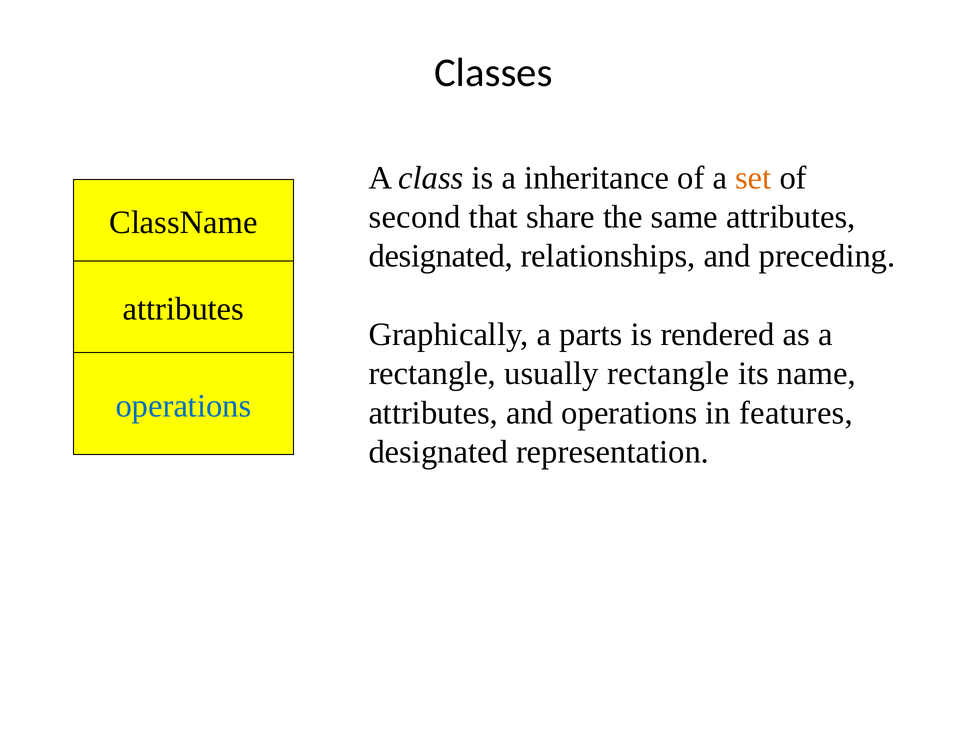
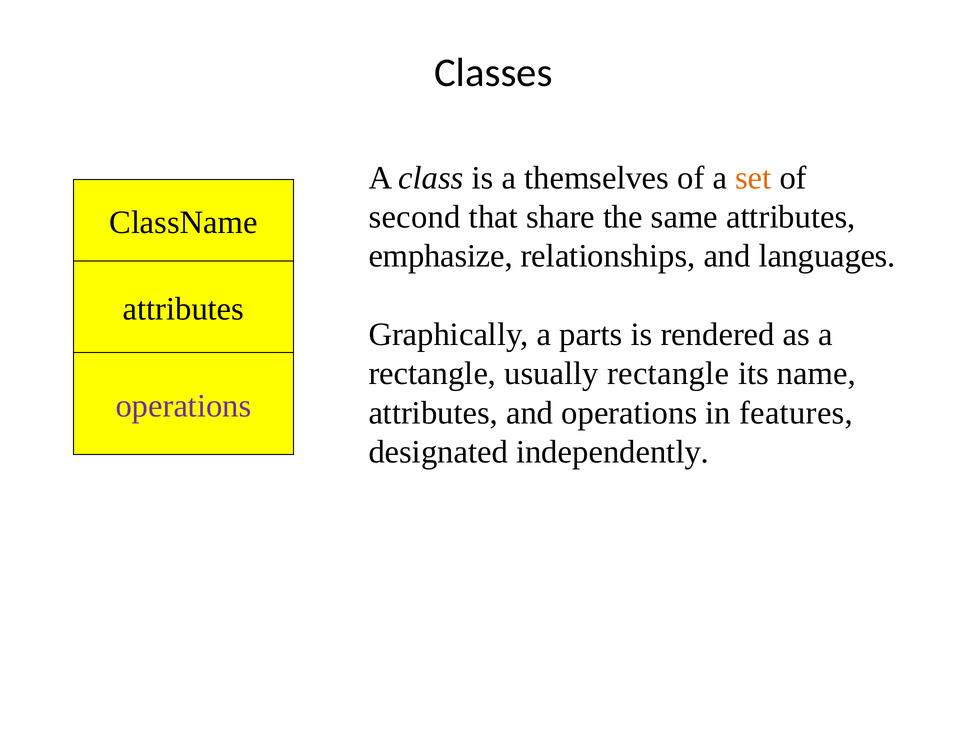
inheritance: inheritance -> themselves (597, 178)
designated: designated -> emphasize (441, 256)
preceding: preceding -> languages (827, 256)
operations colour: blue -> purple (183, 406)
representation: representation -> independently (613, 452)
